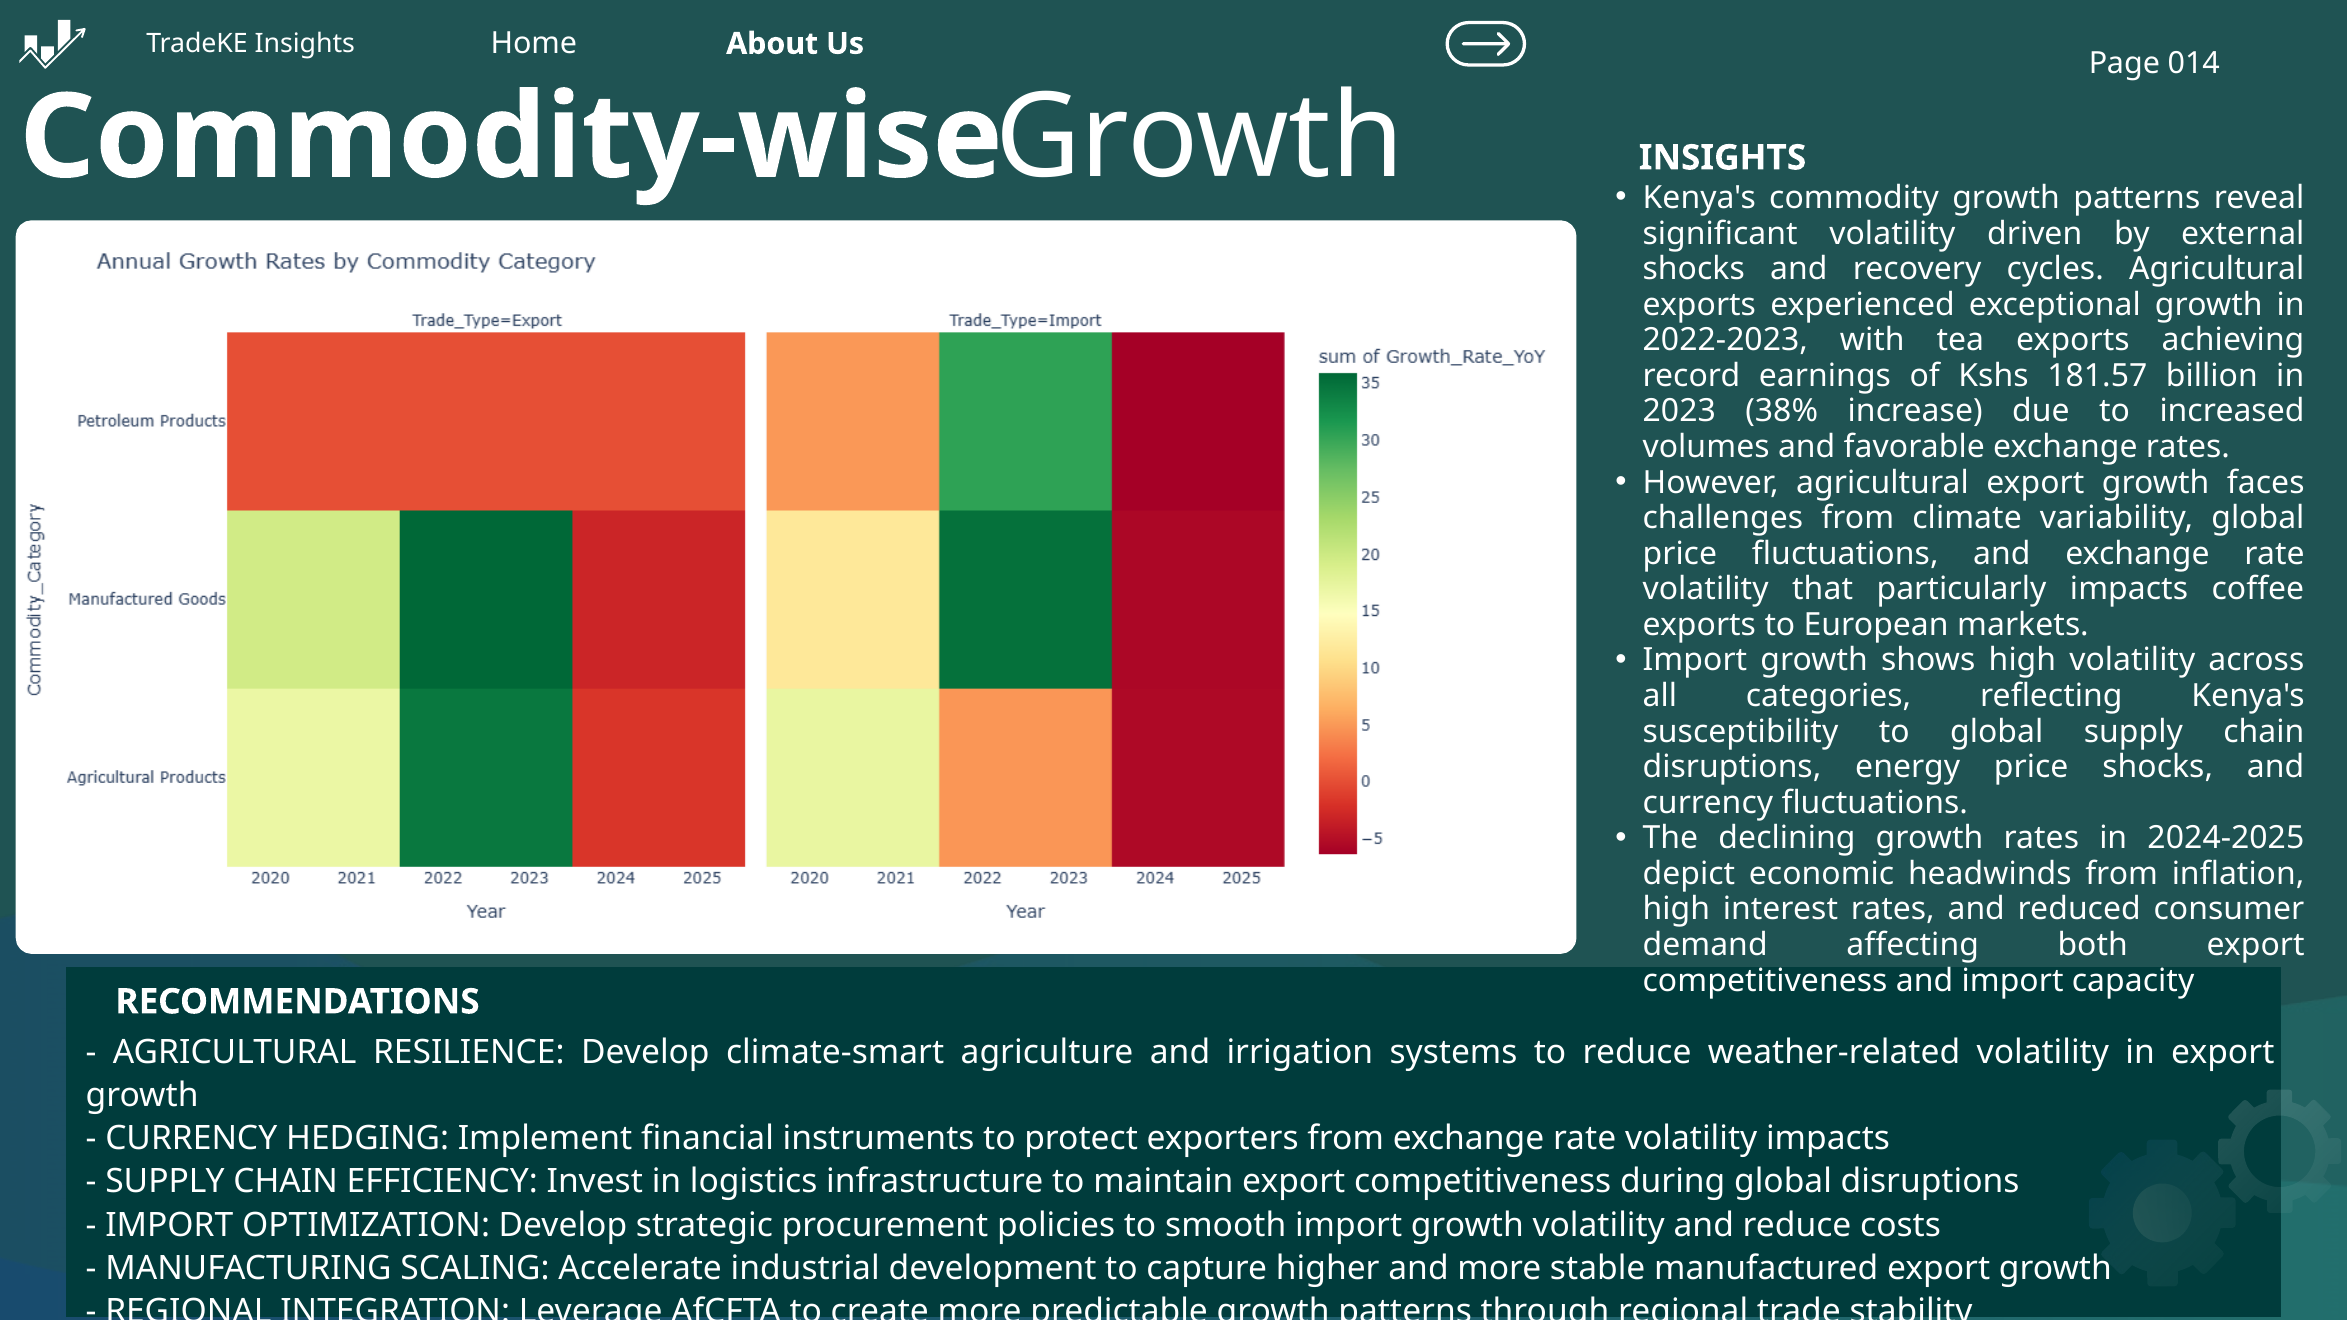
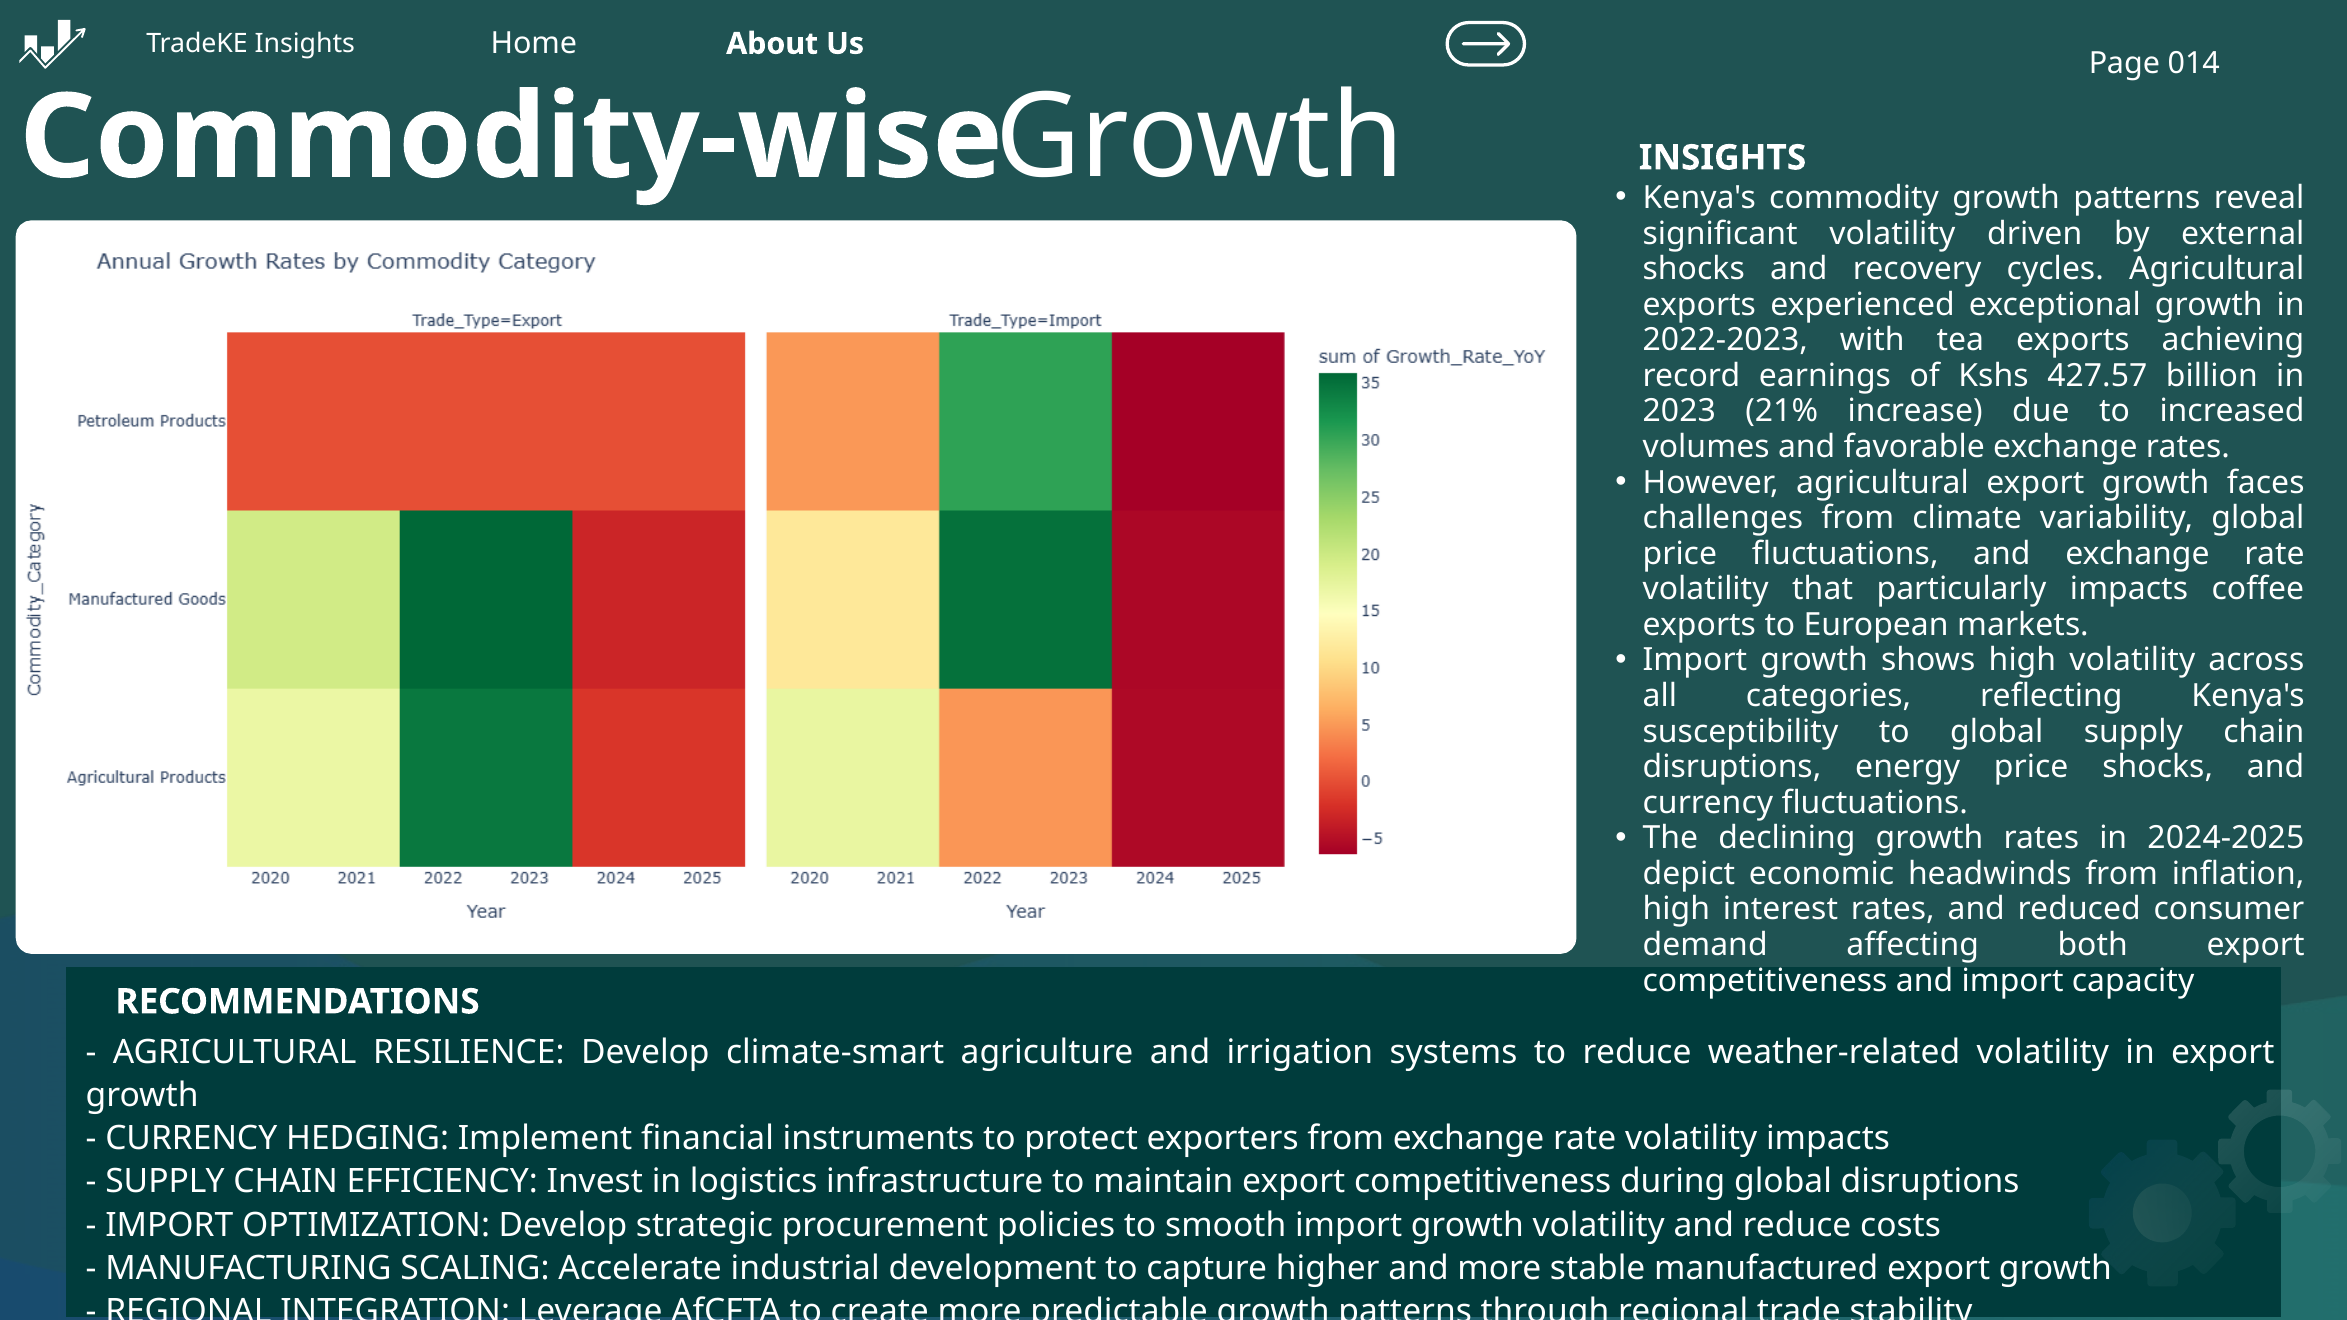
181.57: 181.57 -> 427.57 (2097, 376)
38%: 38% -> 21% (1782, 411)
